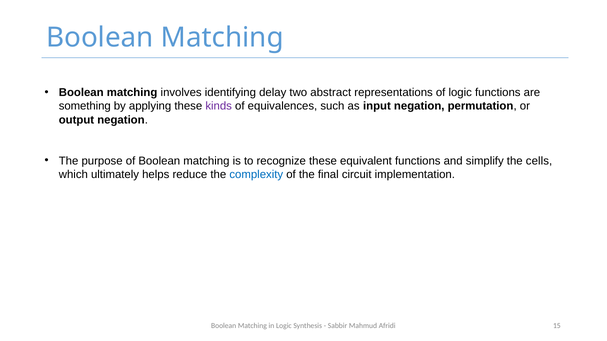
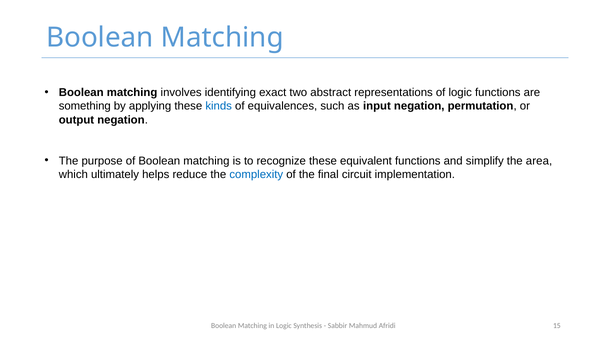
delay: delay -> exact (273, 93)
kinds colour: purple -> blue (219, 106)
cells: cells -> area (539, 161)
